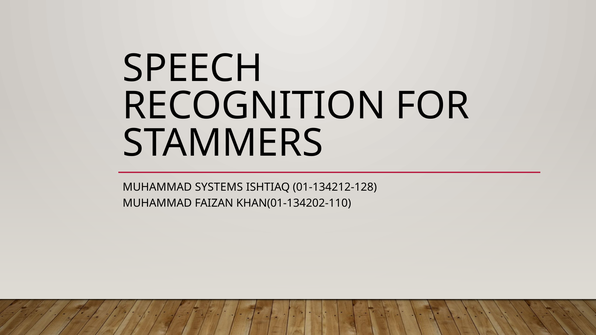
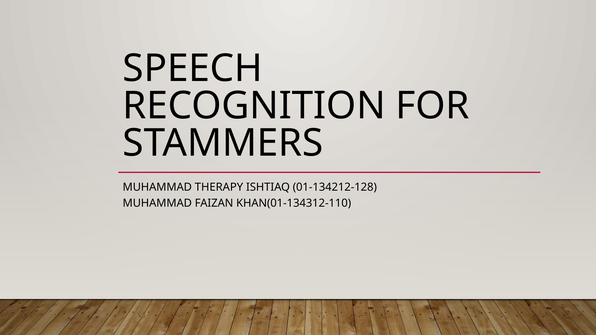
SYSTEMS: SYSTEMS -> THERAPY (219, 187)
KHAN(01-134202-110: KHAN(01-134202-110 -> KHAN(01-134312-110 (294, 203)
